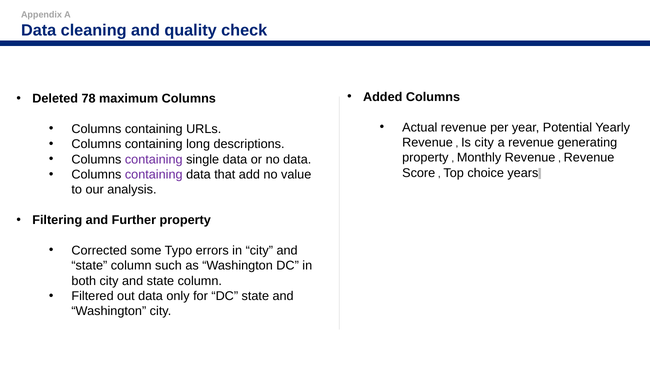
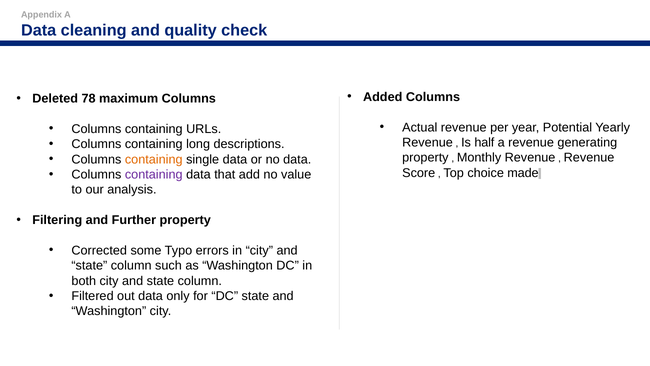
Is city: city -> half (484, 142)
containing colour: purple -> orange (154, 159)
years: years -> made (523, 173)
